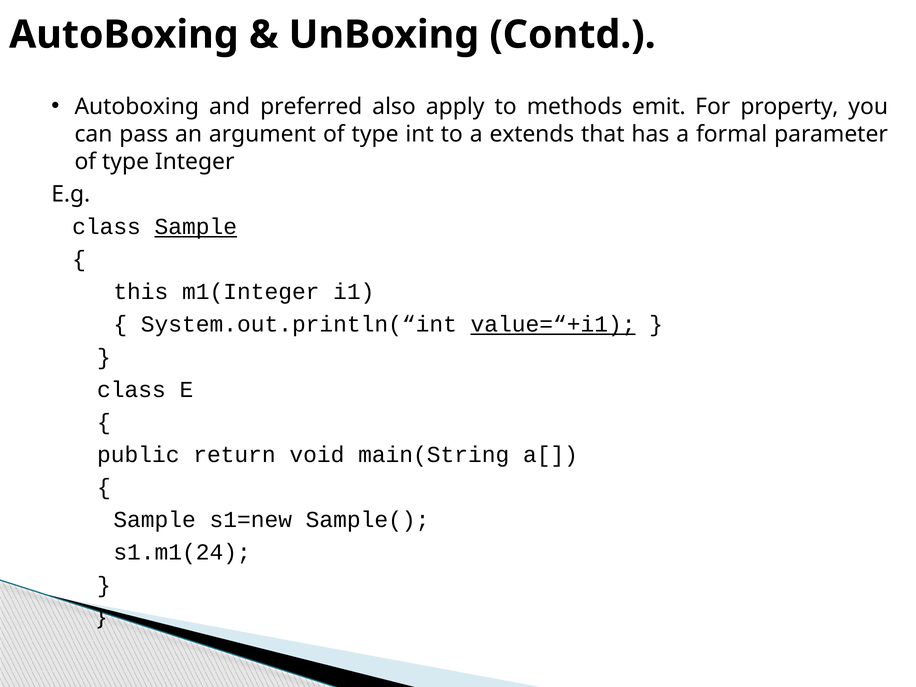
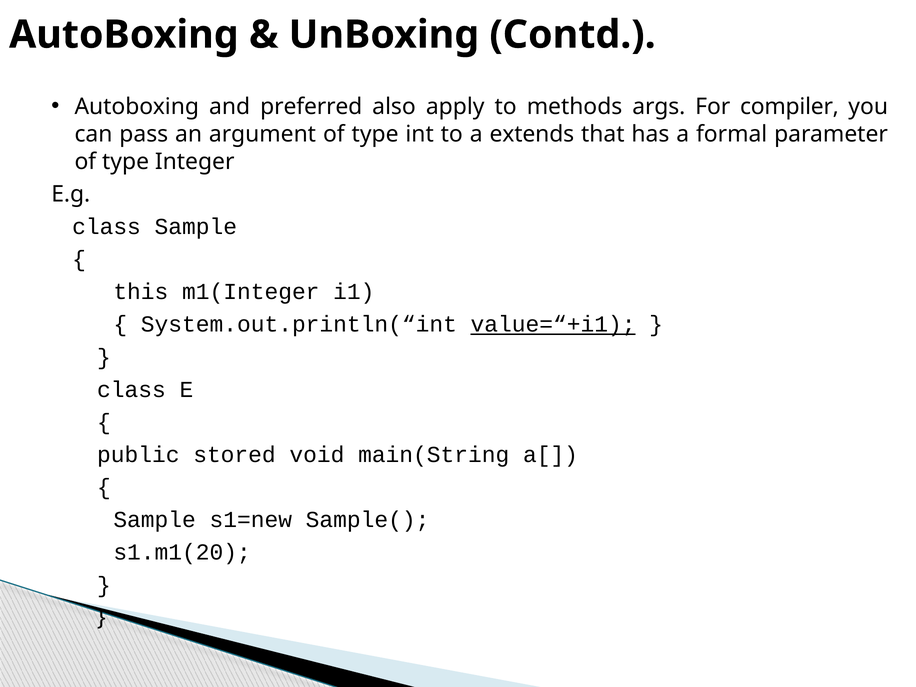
emit: emit -> args (659, 107)
property: property -> compiler (789, 107)
Sample underline: present -> none (196, 227)
return: return -> stored (234, 455)
s1.m1(24: s1.m1(24 -> s1.m1(20 (182, 552)
